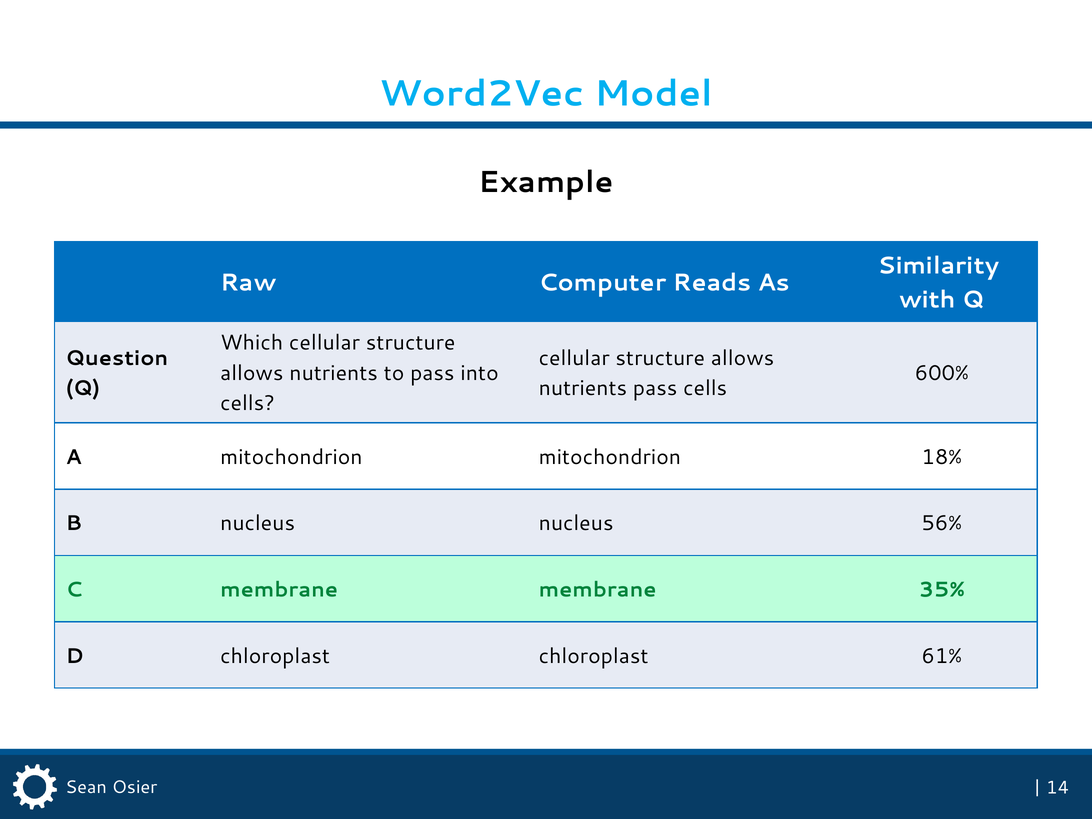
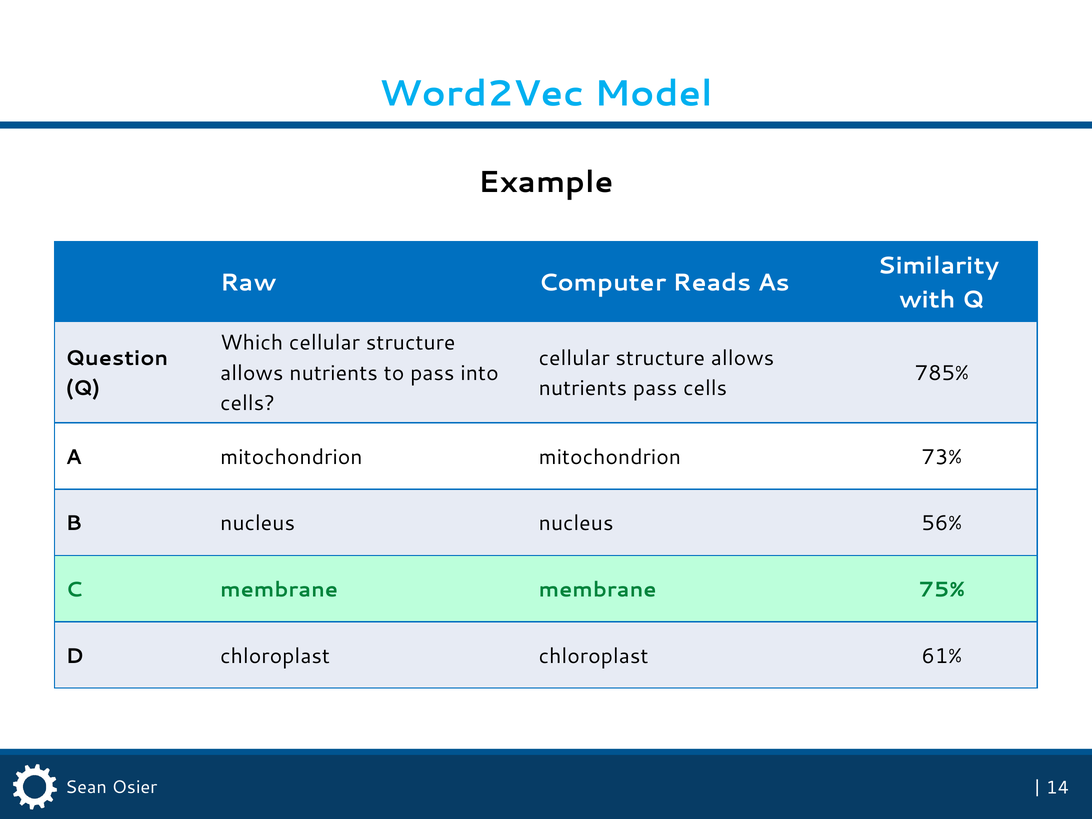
600%: 600% -> 785% (942, 373)
18%: 18% -> 73% (942, 457)
35%: 35% -> 75% (942, 590)
